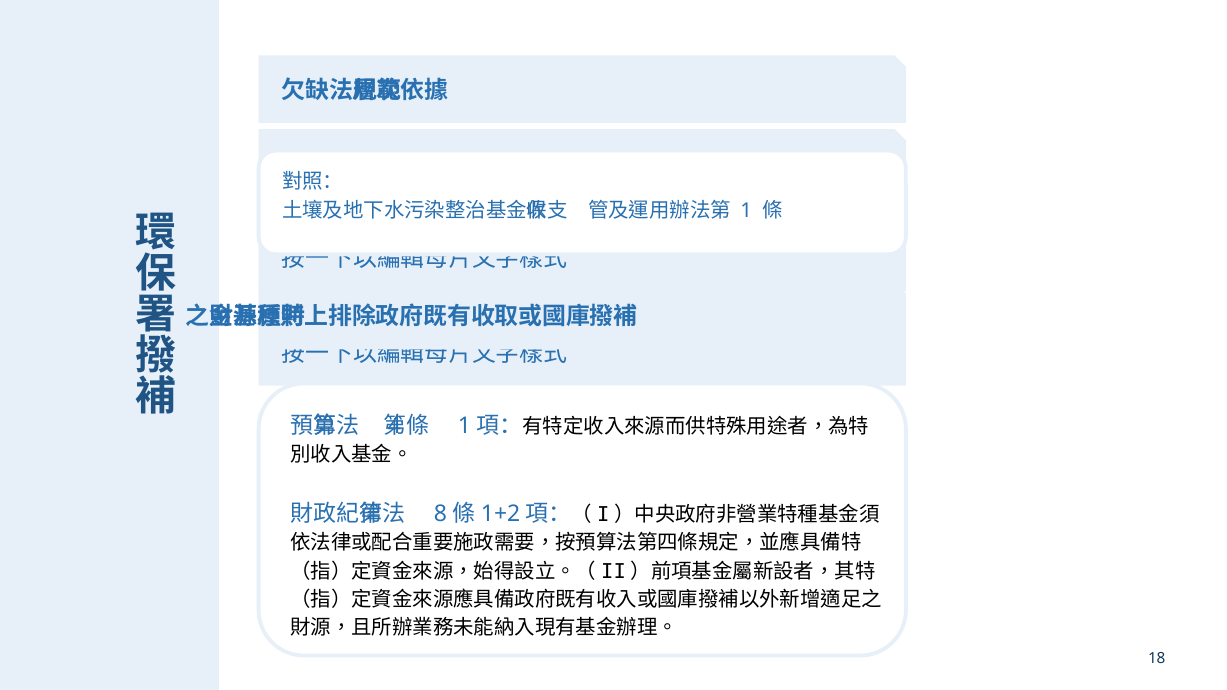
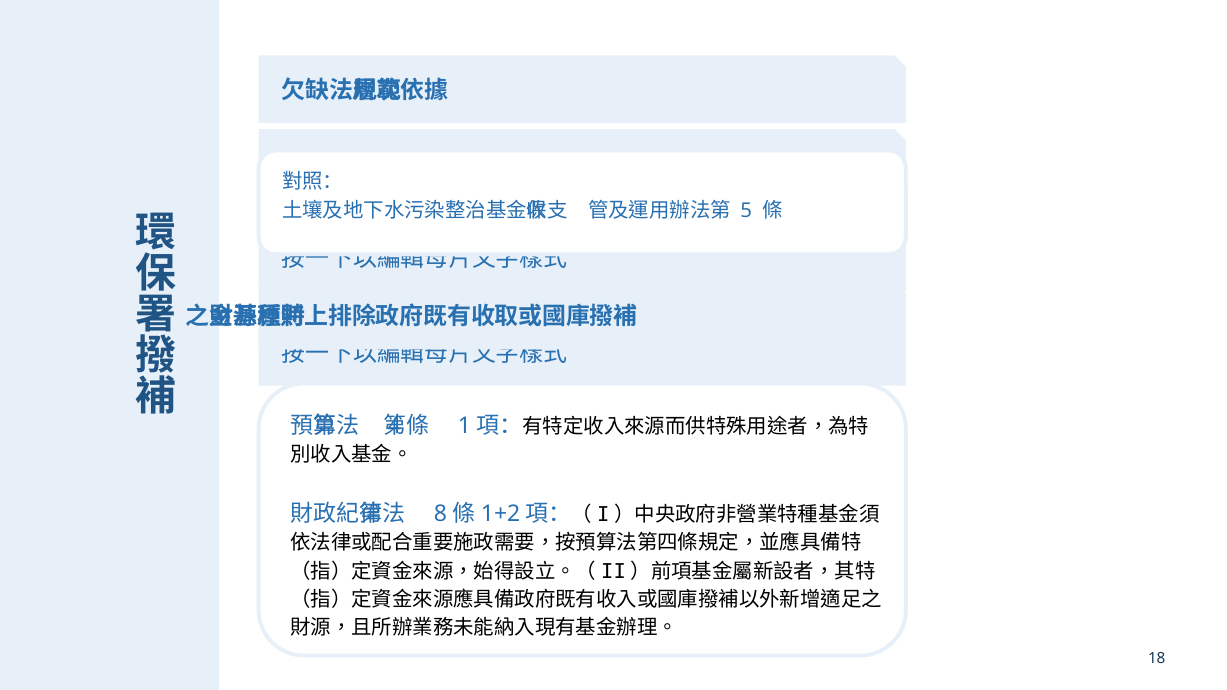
1: 1 -> 5 (746, 210)
